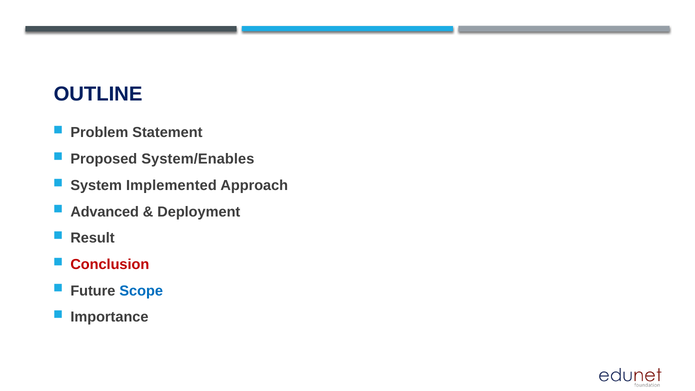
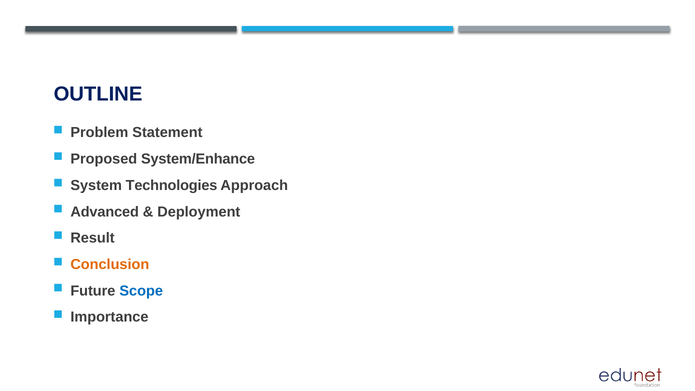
System/Enables: System/Enables -> System/Enhance (198, 159)
Implemented: Implemented -> Technologies (172, 185)
Conclusion colour: red -> orange (110, 264)
